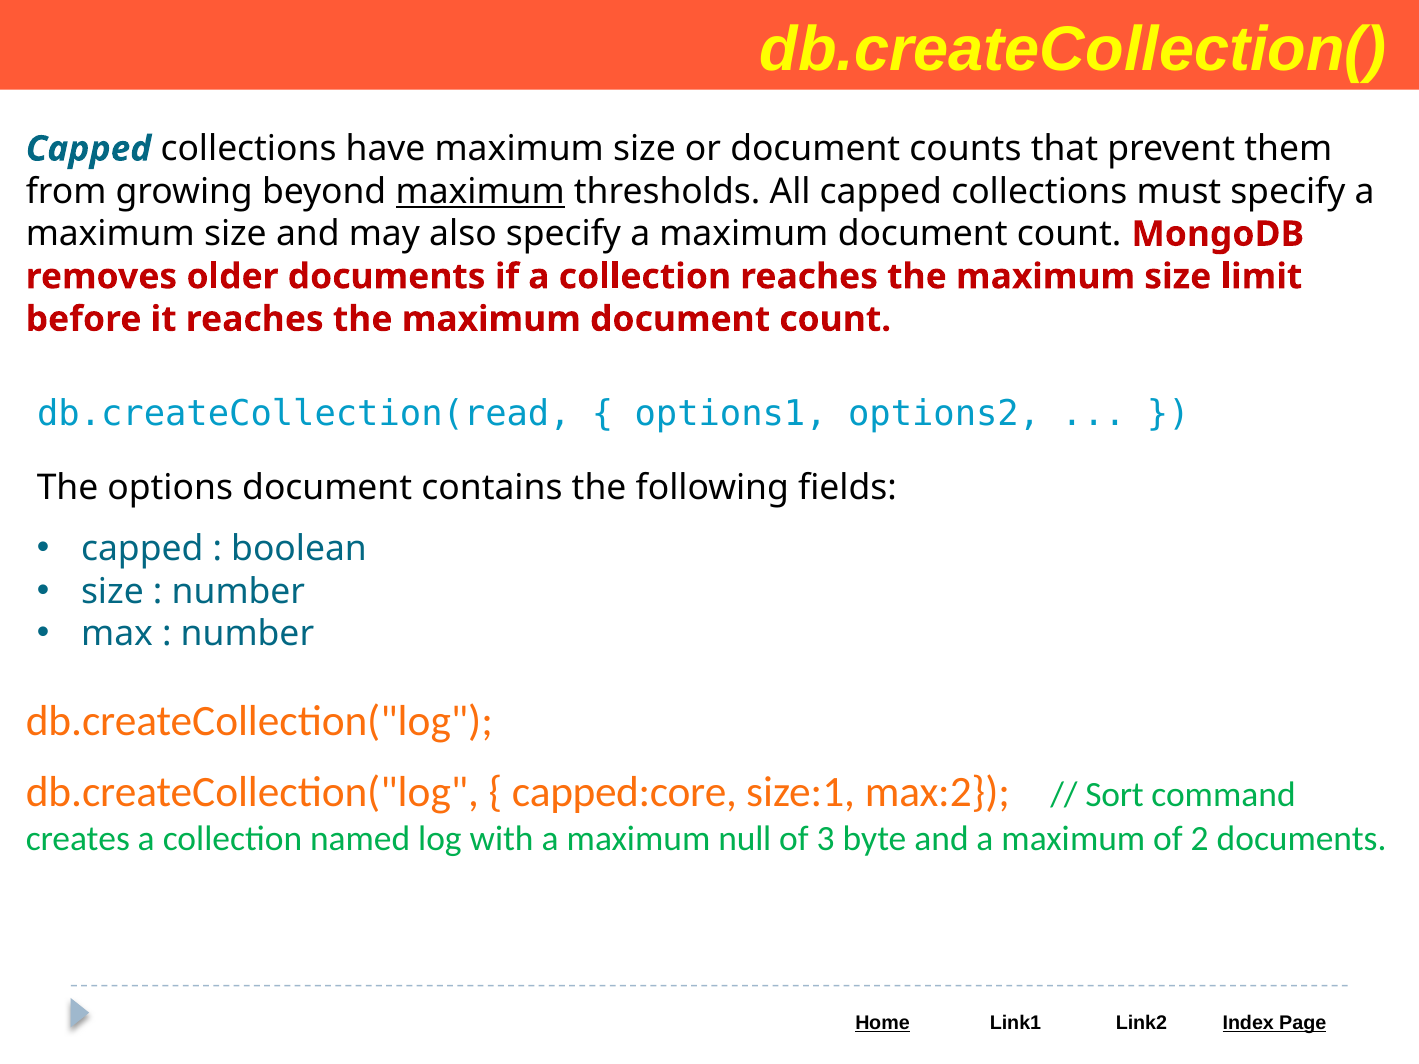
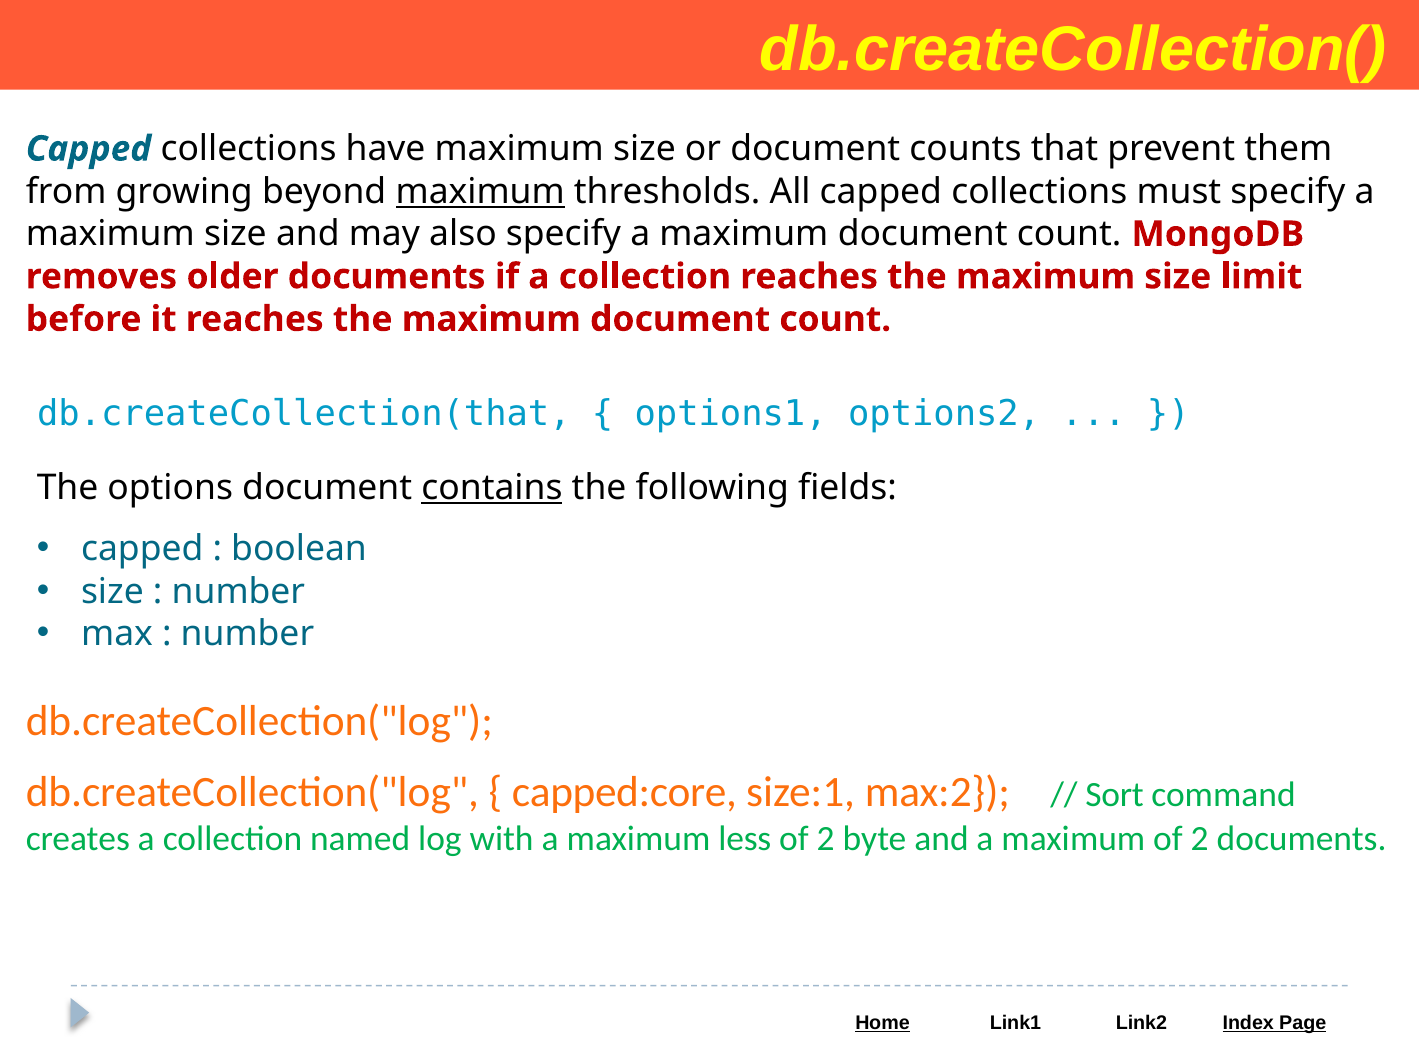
db.createCollection(read: db.createCollection(read -> db.createCollection(that (304, 414)
contains underline: none -> present (492, 488)
null: null -> less (745, 839)
3: 3 -> 2 (826, 839)
